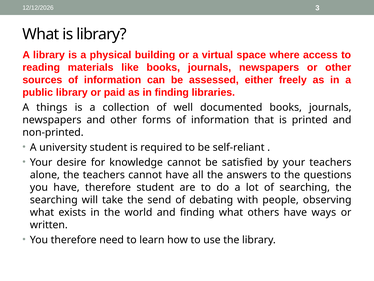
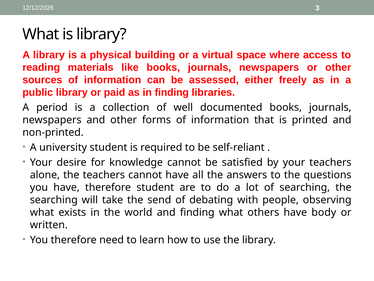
things: things -> period (52, 107)
ways: ways -> body (324, 212)
